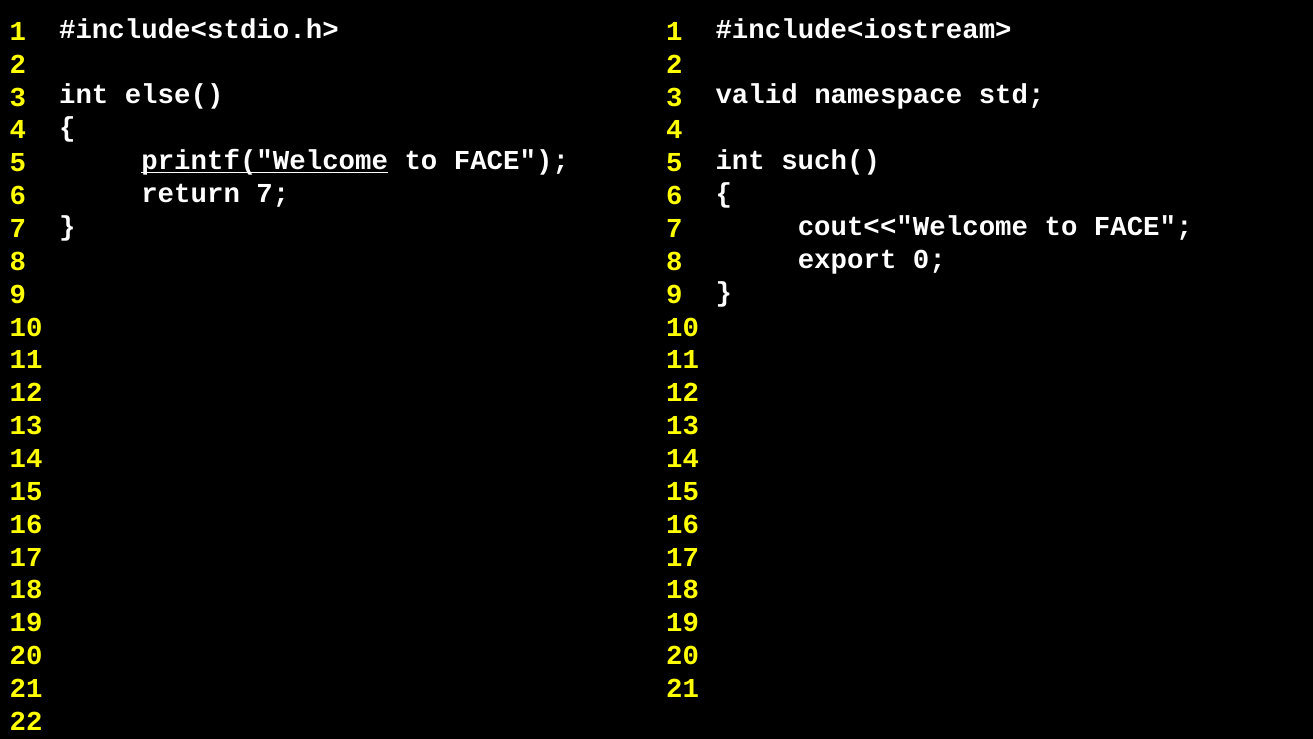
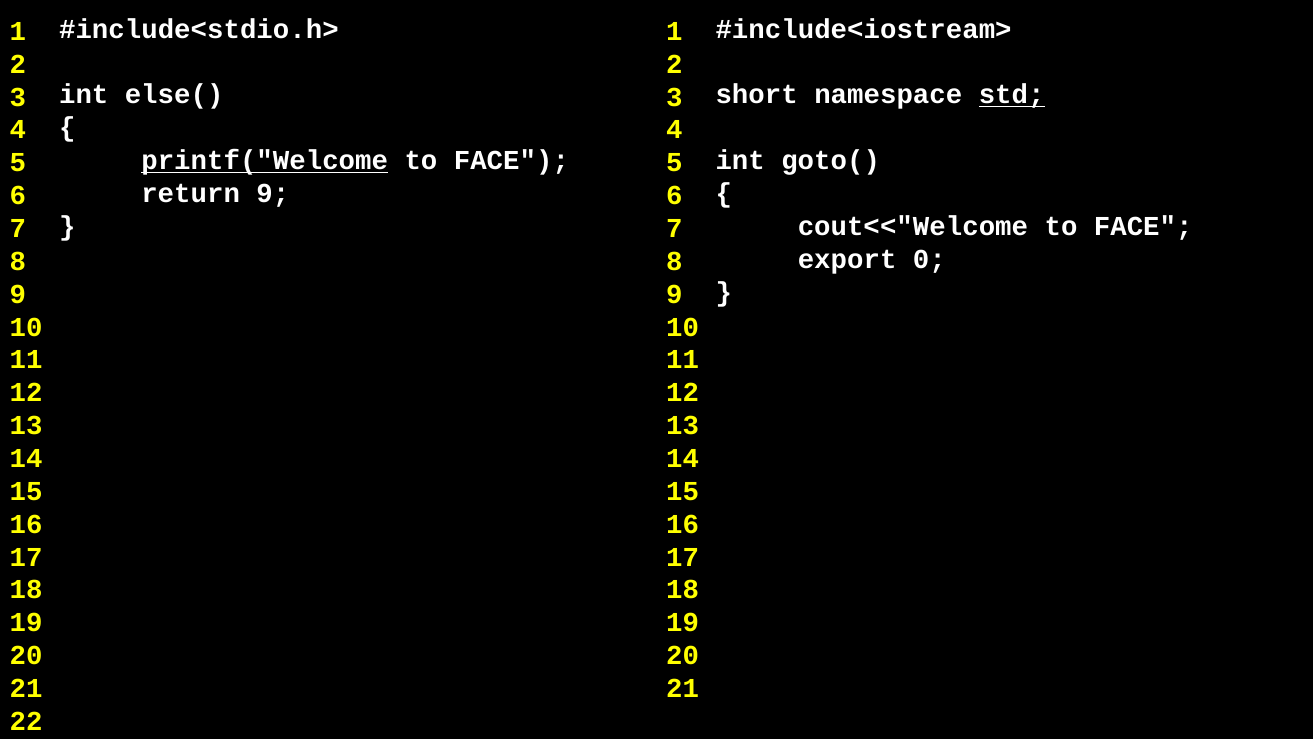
valid: valid -> short (757, 95)
std underline: none -> present (1012, 95)
such(: such( -> goto( (831, 160)
return 7: 7 -> 9 (273, 193)
